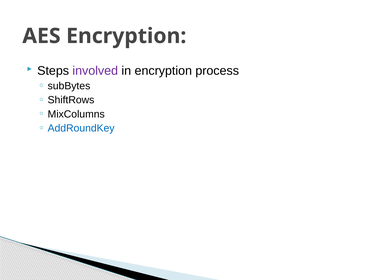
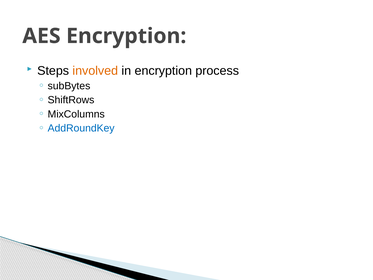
involved colour: purple -> orange (95, 71)
